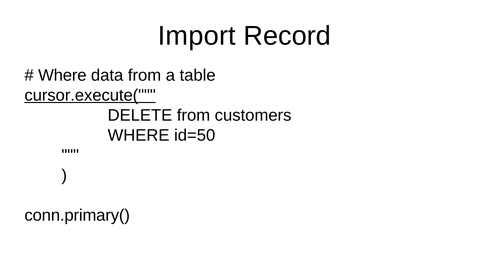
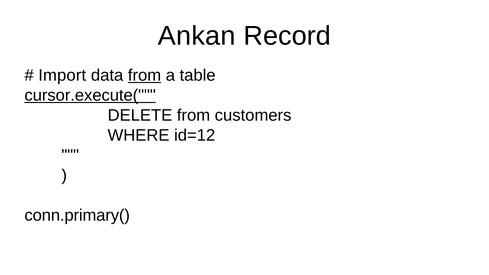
Import: Import -> Ankan (197, 36)
Where: Where -> Import (62, 75)
from underline: none -> present (145, 75)
id=50: id=50 -> id=12 (195, 135)
